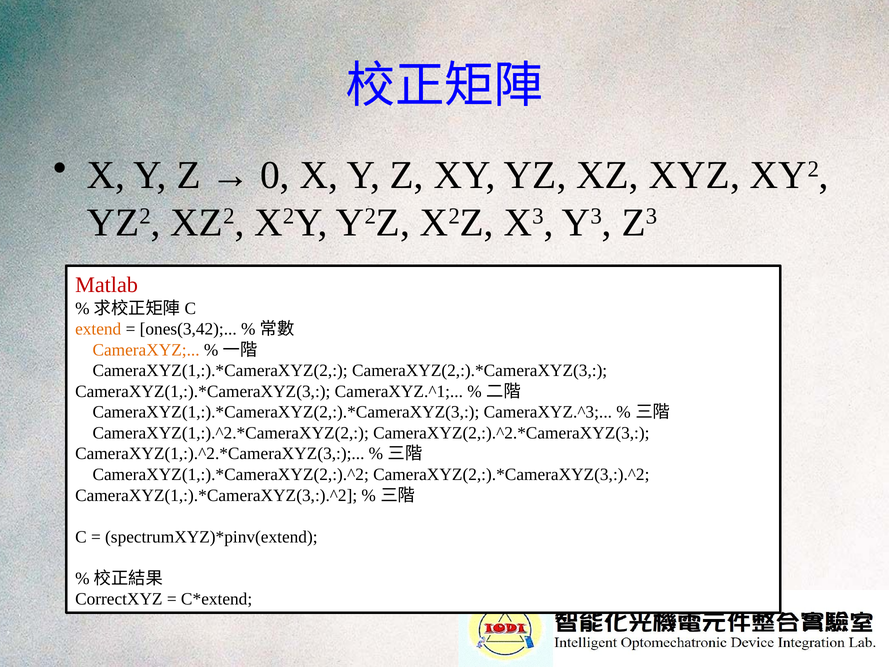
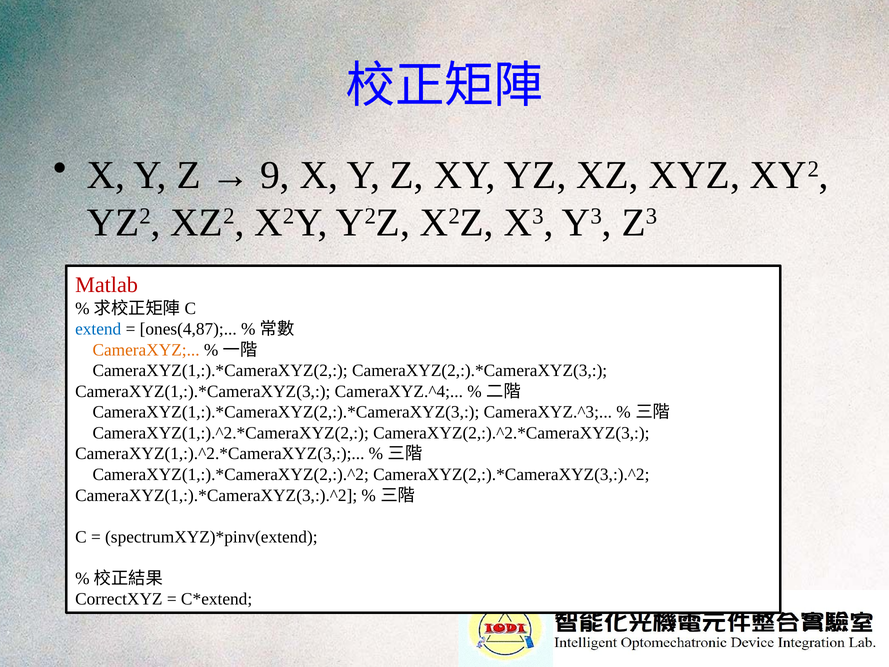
0: 0 -> 9 (275, 175)
extend colour: orange -> blue (98, 329)
ones(3,42: ones(3,42 -> ones(4,87 (188, 329)
CameraXYZ.^1: CameraXYZ.^1 -> CameraXYZ.^4 (399, 391)
